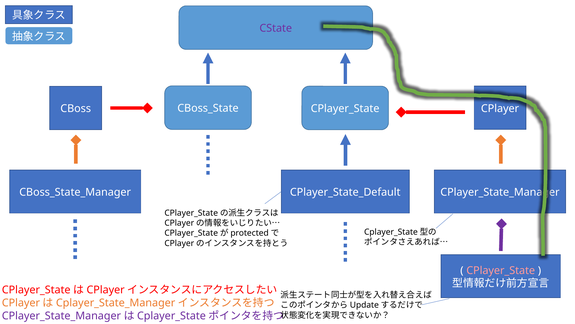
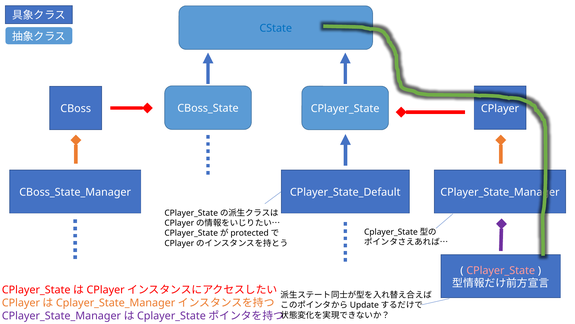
CState colour: purple -> blue (276, 28)
